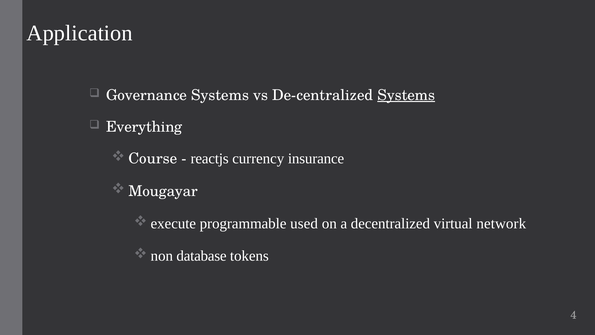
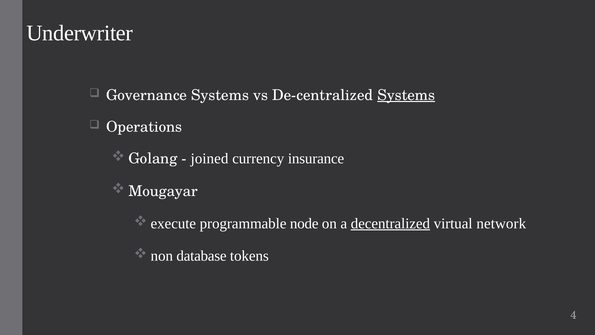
Application: Application -> Underwriter (80, 33)
Everything: Everything -> Operations (144, 127)
Course: Course -> Golang (153, 159)
reactjs: reactjs -> joined (209, 159)
used: used -> node (304, 223)
decentralized underline: none -> present (390, 223)
